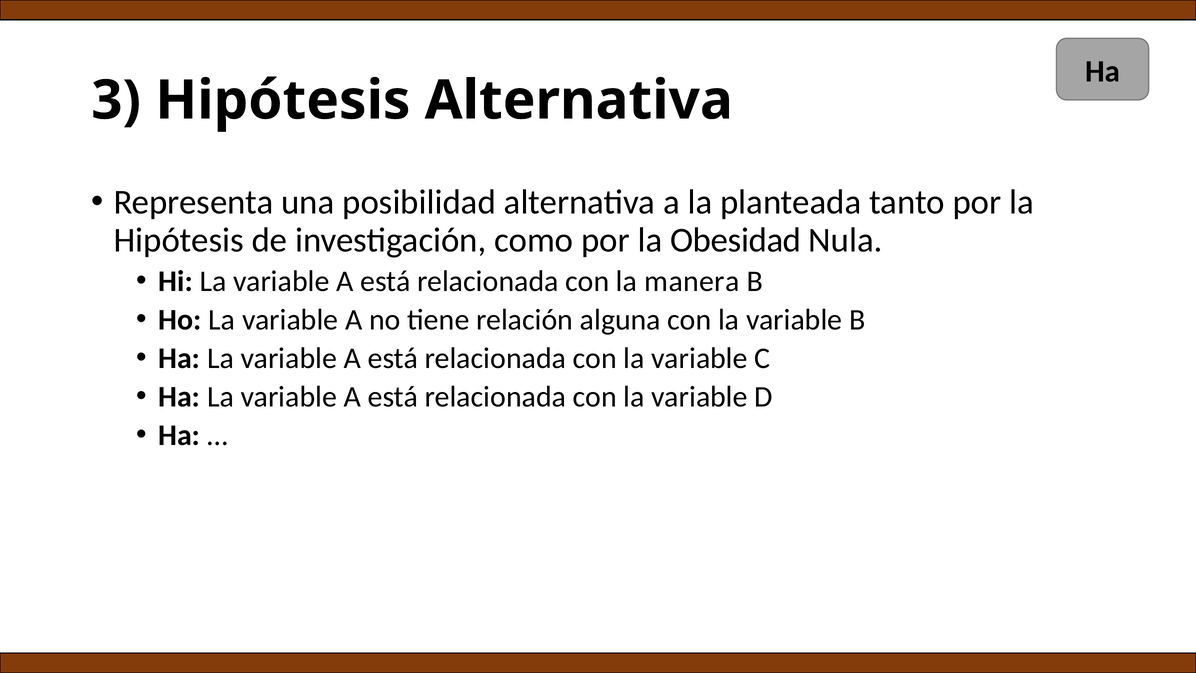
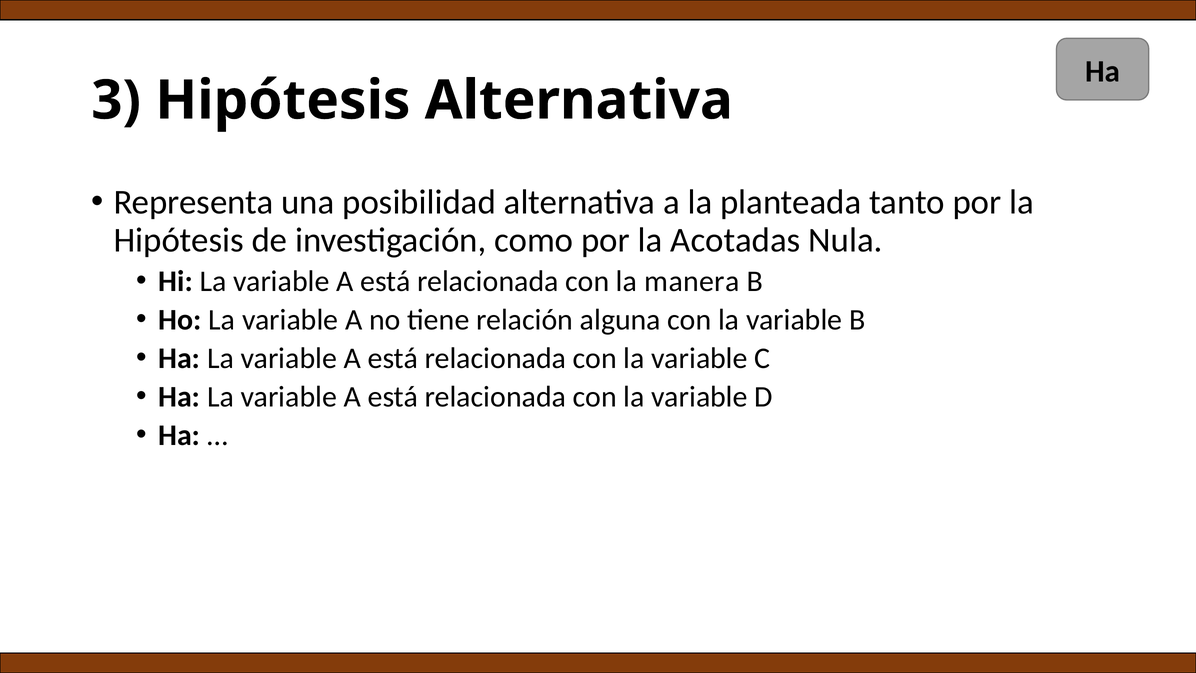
Obesidad: Obesidad -> Acotadas (736, 240)
